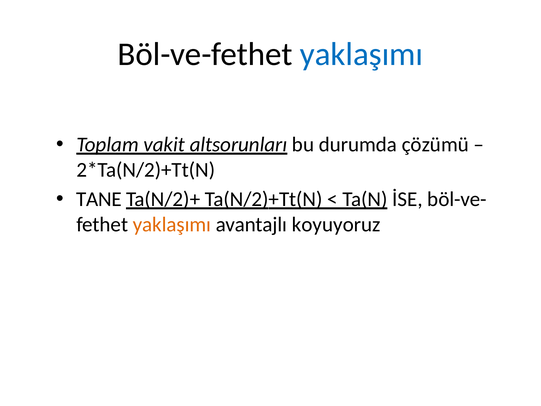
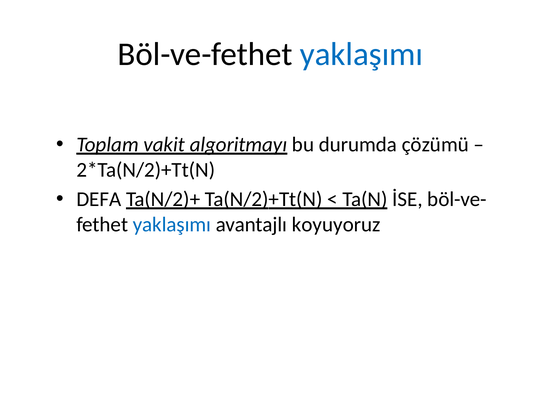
altsorunları: altsorunları -> algoritmayı (238, 145)
TANE: TANE -> DEFA (99, 199)
yaklaşımı colour: orange -> blue (172, 224)
